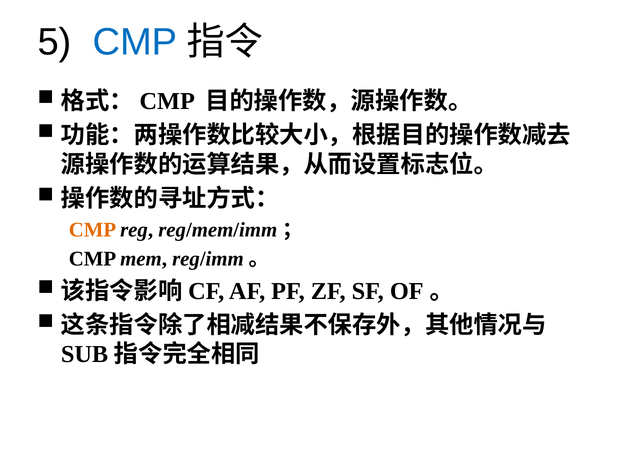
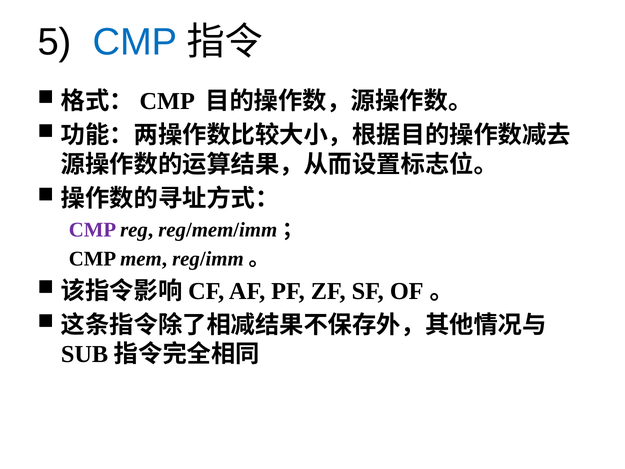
CMP colour: orange -> purple (92, 230)
